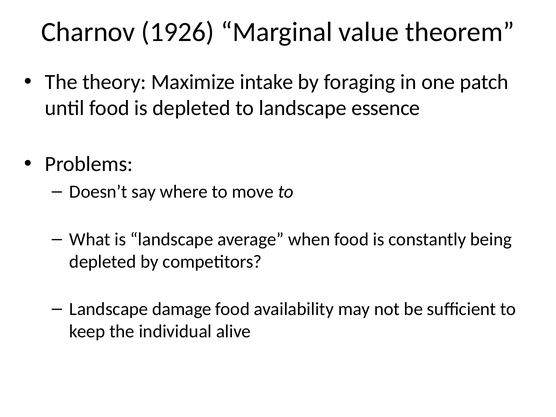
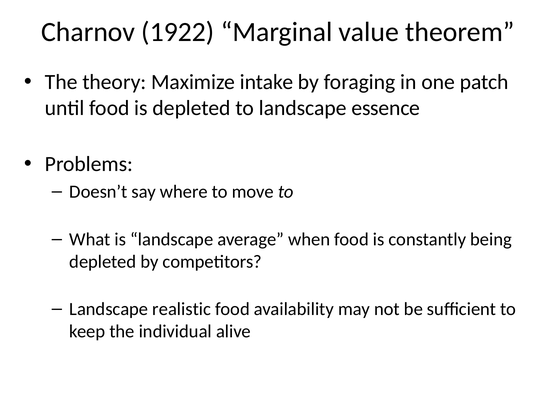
1926: 1926 -> 1922 (178, 32)
damage: damage -> realistic (182, 309)
